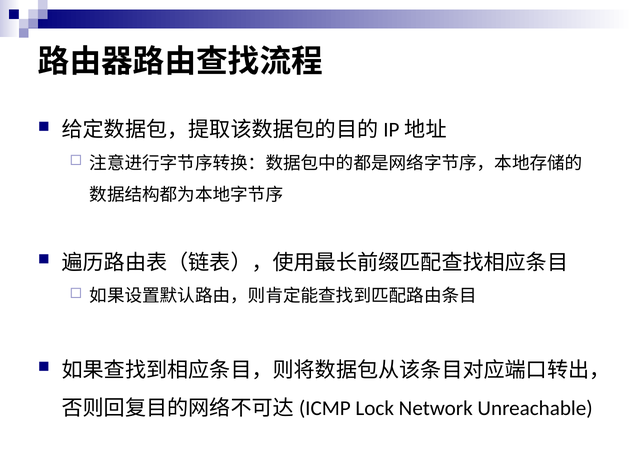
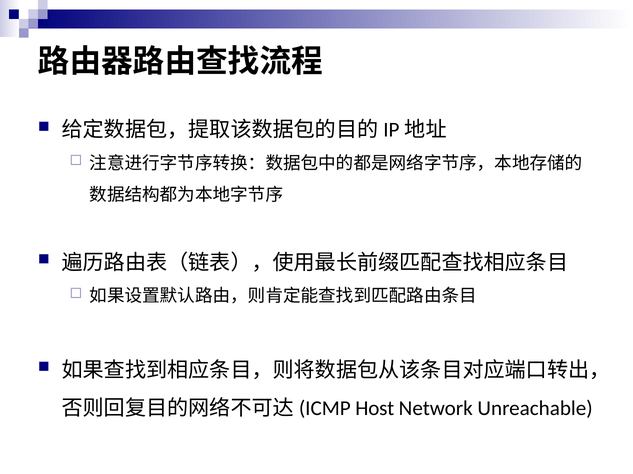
Lock: Lock -> Host (375, 409)
